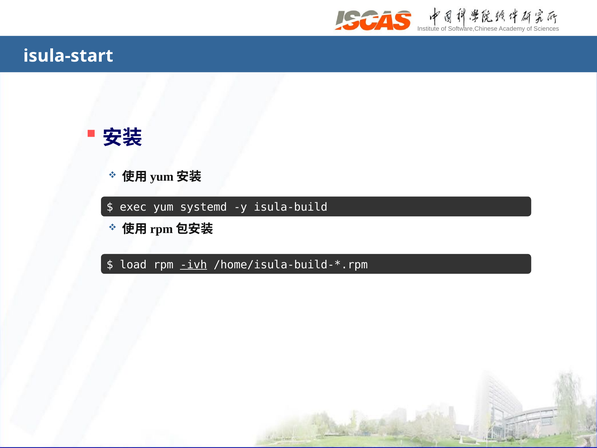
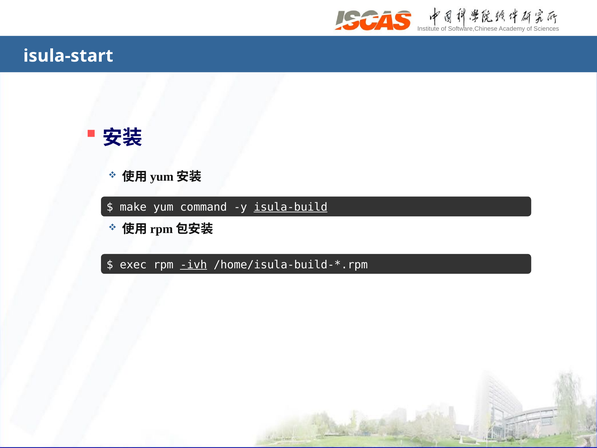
exec: exec -> make (133, 207)
systemd: systemd -> command (204, 207)
isula-build underline: none -> present (291, 207)
load: load -> exec (133, 265)
